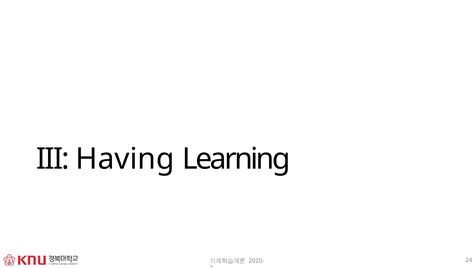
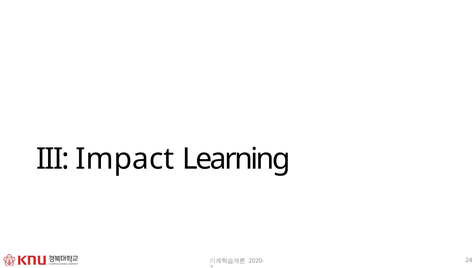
Having: Having -> Impact (125, 159)
